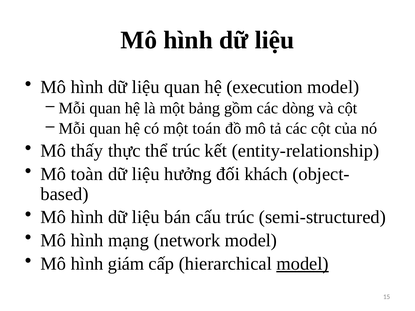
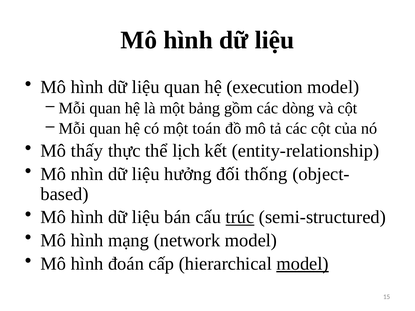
thể trúc: trúc -> lịch (186, 151)
toàn: toàn -> nhìn (87, 174)
khách: khách -> thống (266, 174)
trúc underline: none -> present (240, 217)
giám: giám -> đoán (126, 264)
